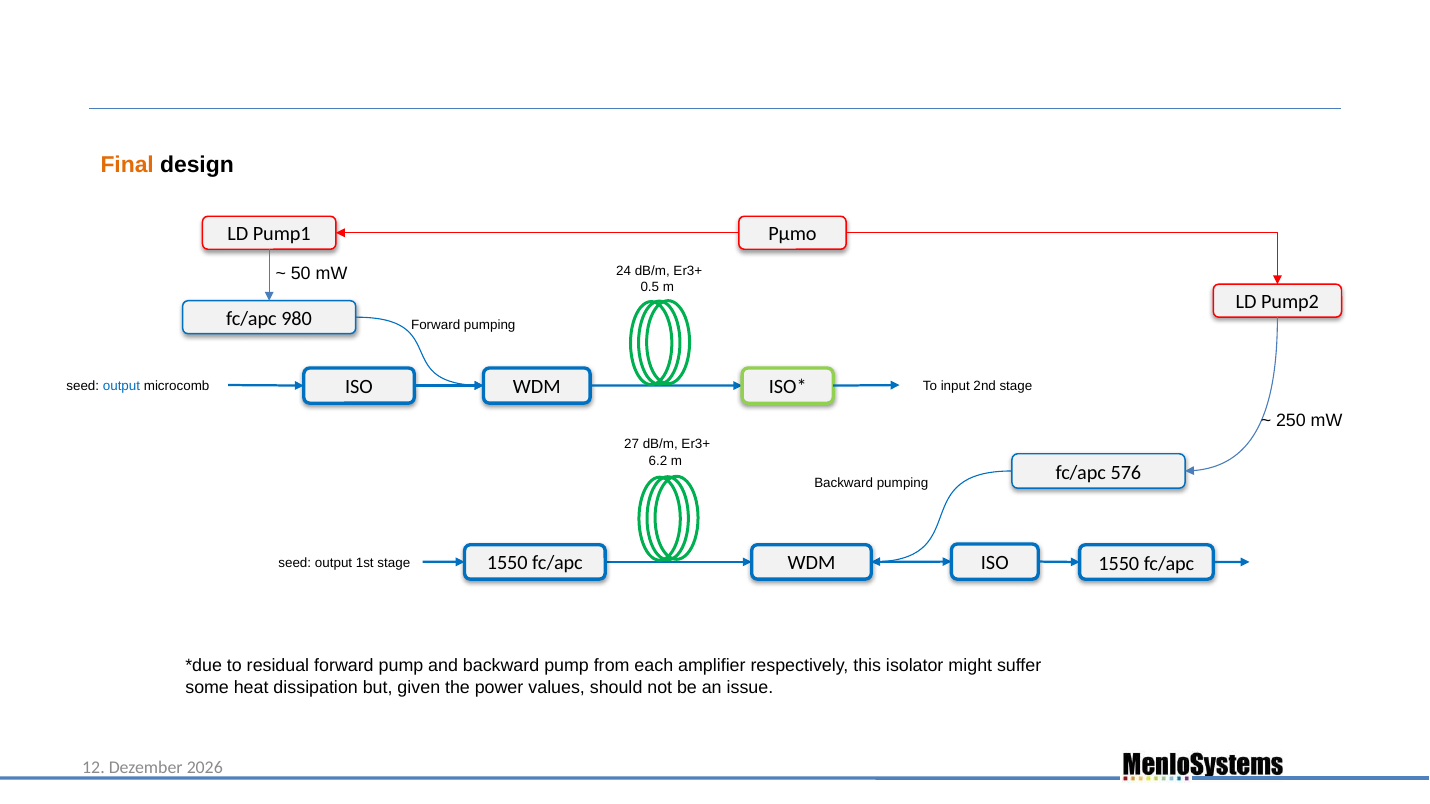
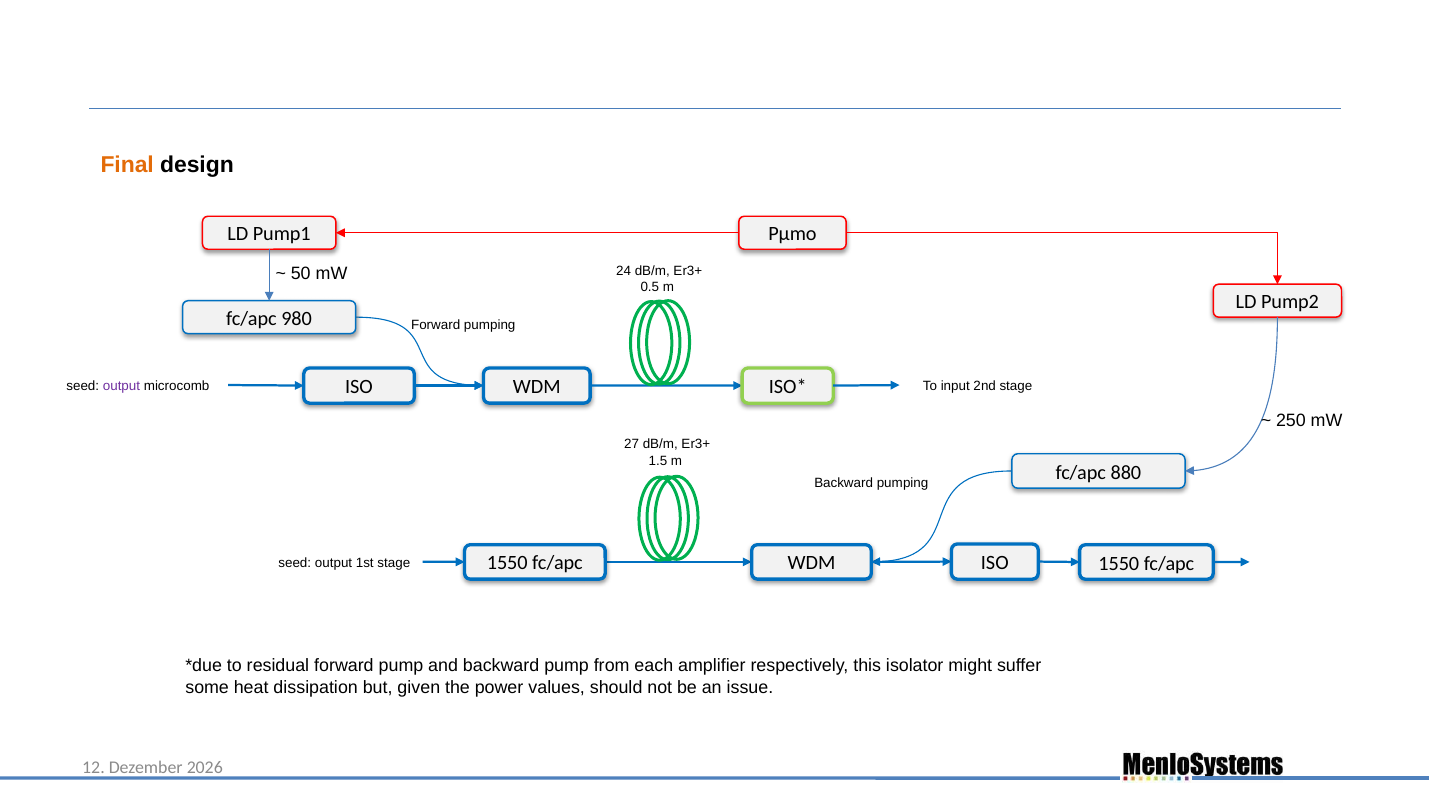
output colour: blue -> purple (121, 386)
6.2: 6.2 -> 1.5 (658, 461)
576: 576 -> 880 (1126, 473)
